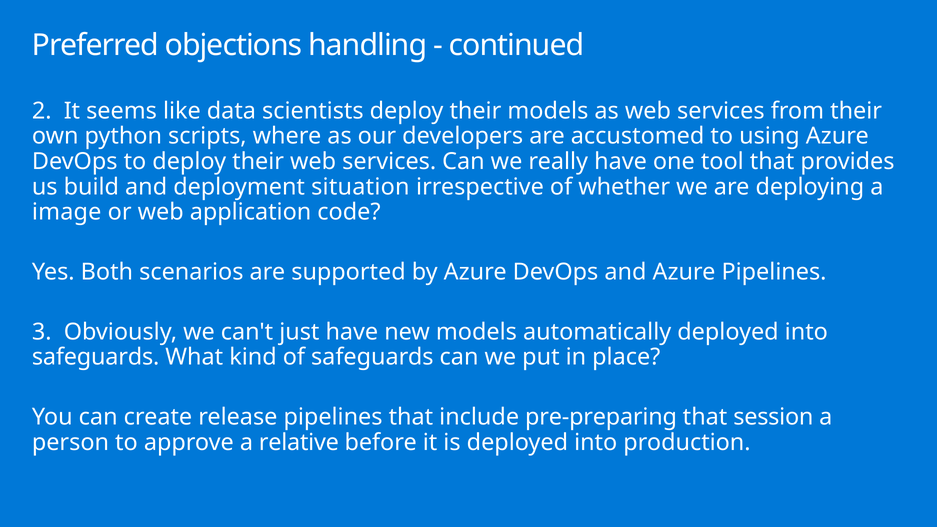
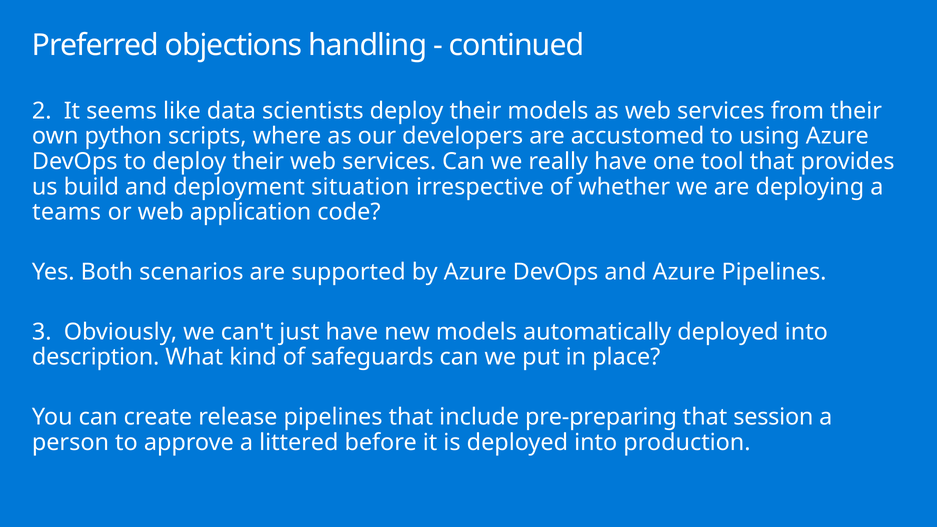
image: image -> teams (67, 212)
safeguards: safeguards -> description (96, 357)
relative: relative -> littered (299, 442)
